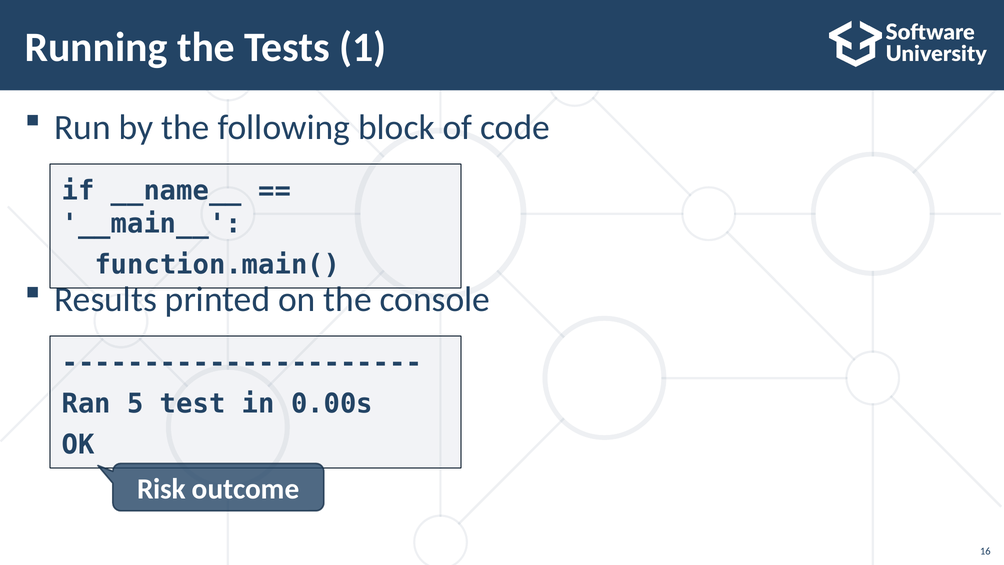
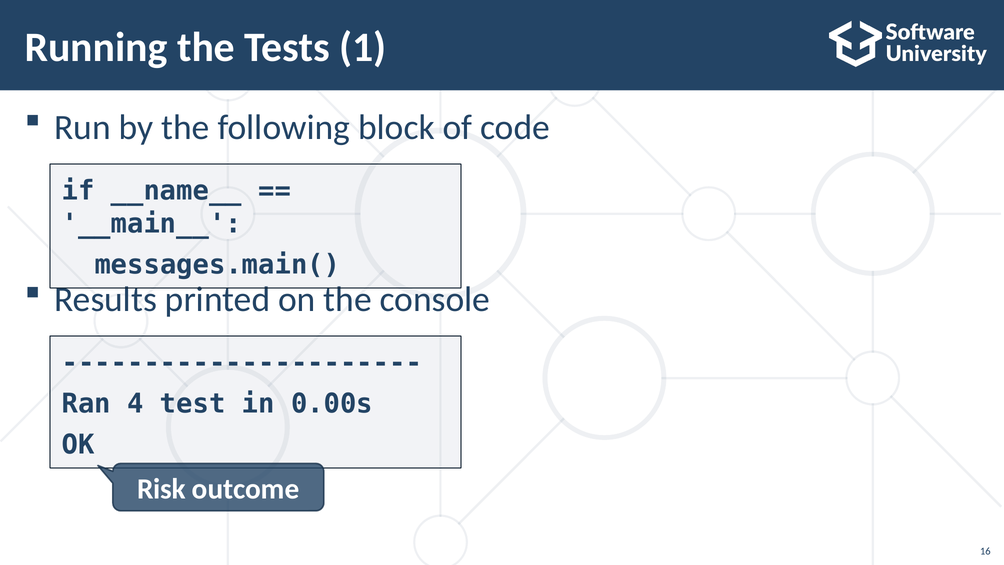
function.main(: function.main( -> messages.main( (217, 264)
5: 5 -> 4 (135, 404)
